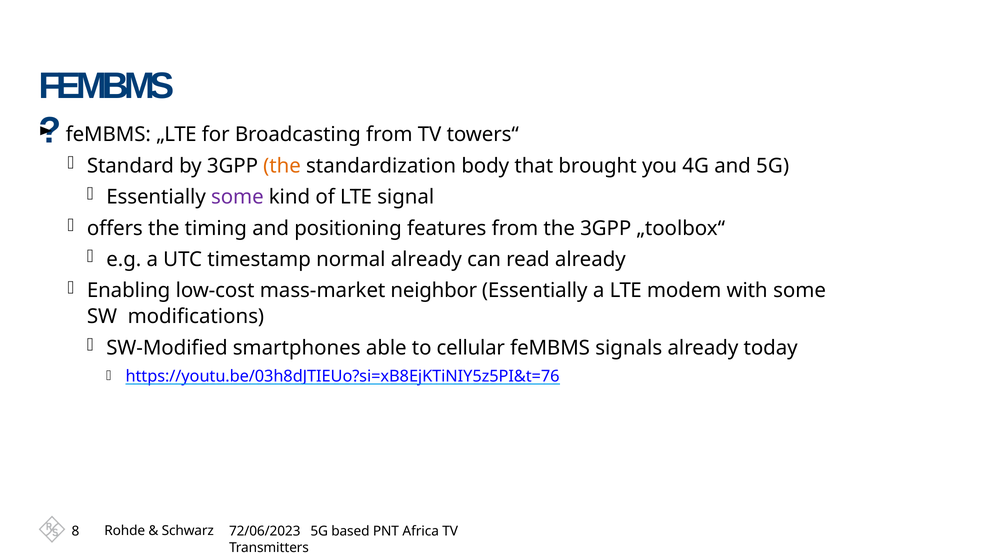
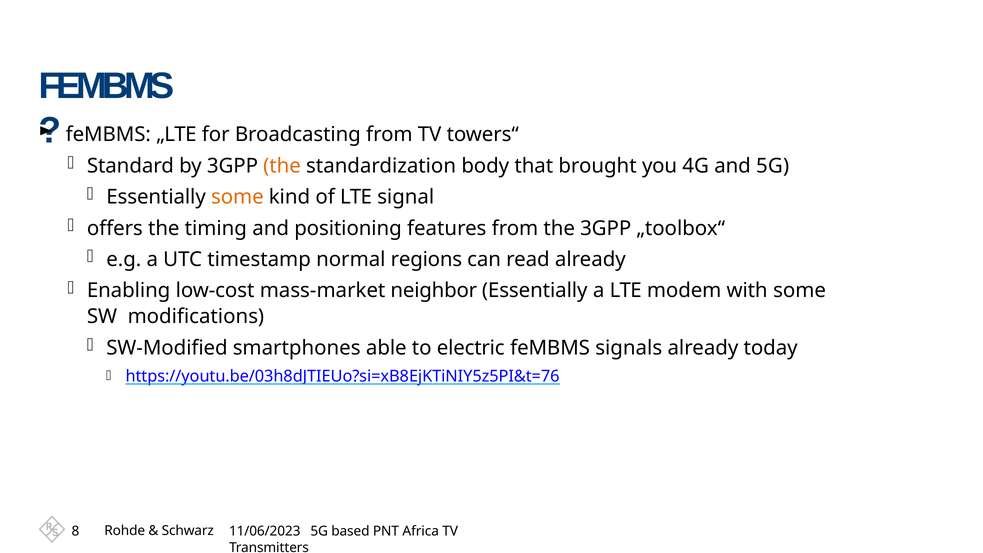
some colour: purple -> orange (237, 197)
normal already: already -> regions (426, 260)
cellular: cellular -> electric (471, 348)
72/06/2023: 72/06/2023 -> 11/06/2023 (265, 531)
